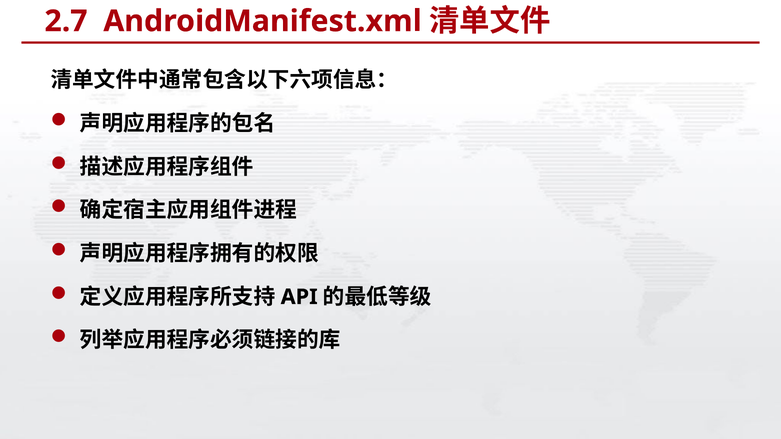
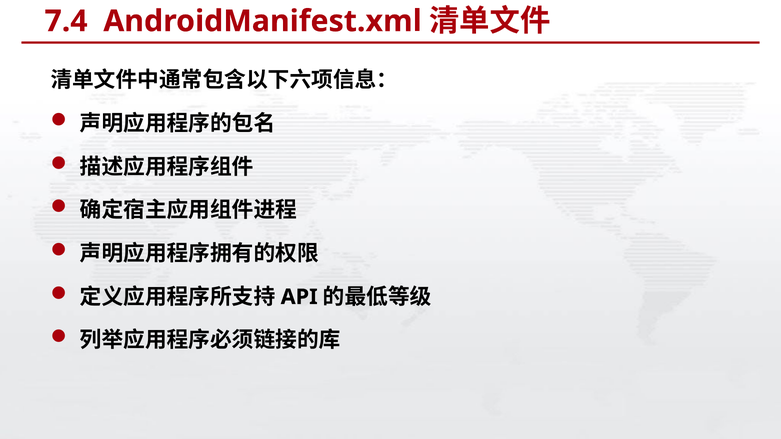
2.7: 2.7 -> 7.4 (66, 21)
